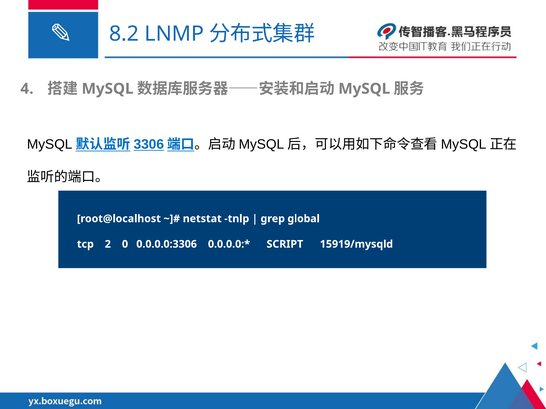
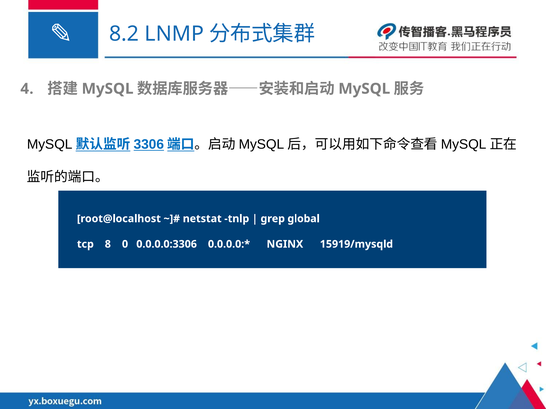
2: 2 -> 8 (108, 244)
SCRIPT: SCRIPT -> NGINX (285, 244)
